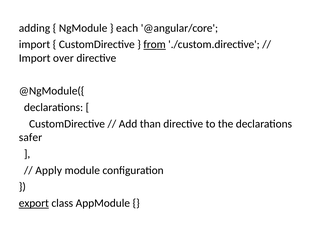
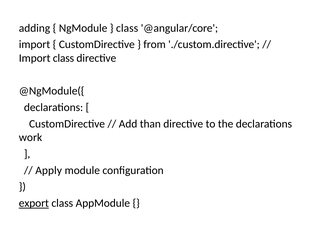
each: each -> class (127, 28)
from underline: present -> none (155, 44)
Import over: over -> class (63, 58)
safer: safer -> work (31, 137)
